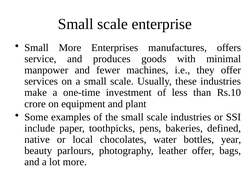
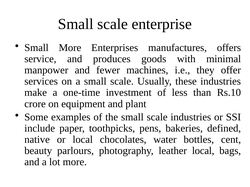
year: year -> cent (231, 140)
leather offer: offer -> local (203, 151)
